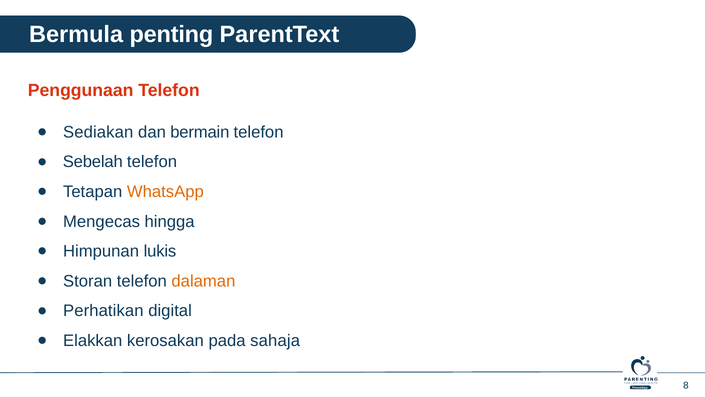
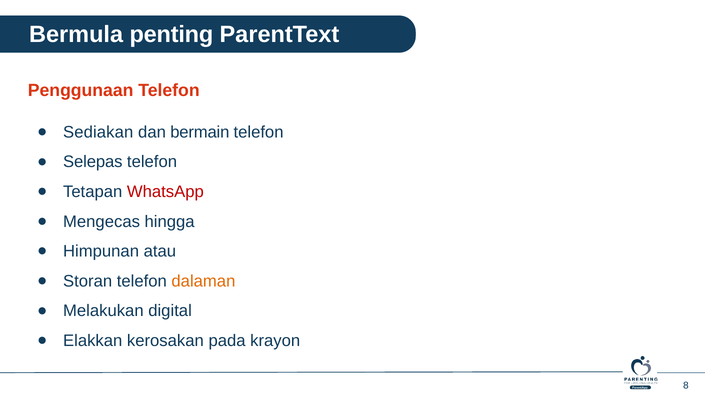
Sebelah: Sebelah -> Selepas (93, 162)
WhatsApp colour: orange -> red (165, 191)
lukis: lukis -> atau (160, 251)
Perhatikan: Perhatikan -> Melakukan (103, 311)
sahaja: sahaja -> krayon (275, 340)
